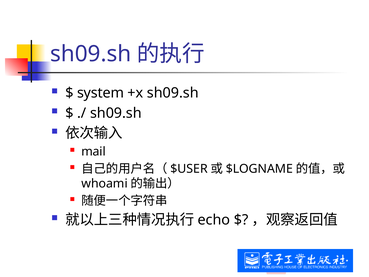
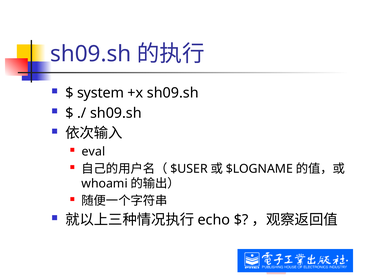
mail: mail -> eval (93, 151)
